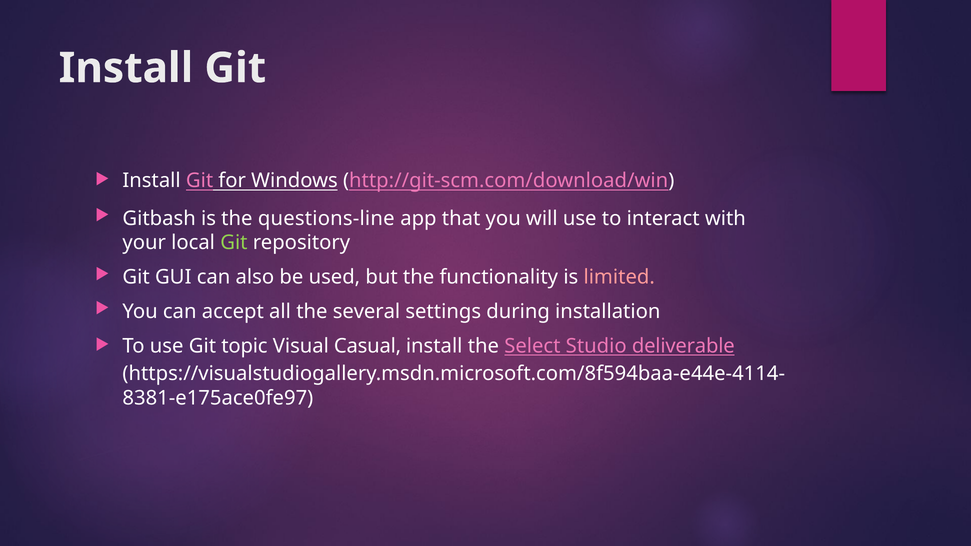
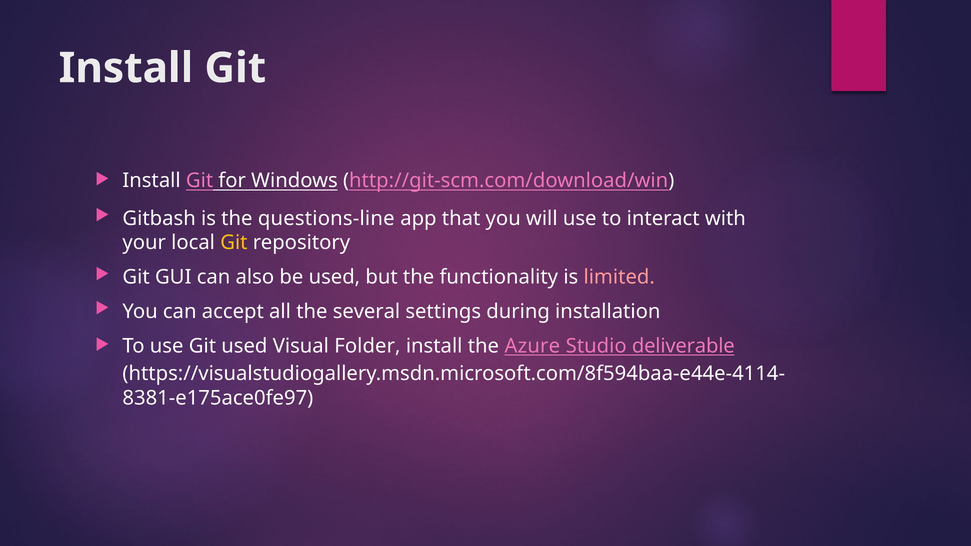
Git colour: light green -> yellow (234, 243)
Git topic: topic -> used (244, 346)
Casual: Casual -> Folder (367, 346)
Select: Select -> Azure (532, 346)
